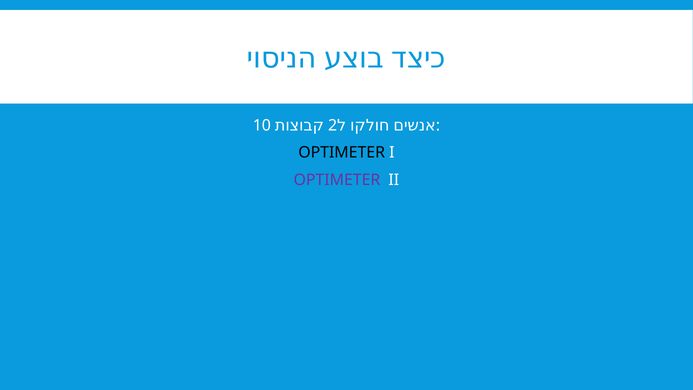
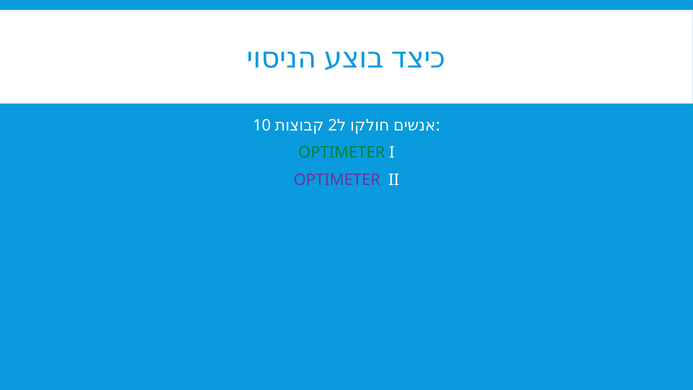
OPTIMETER colour: black -> green (342, 153)
